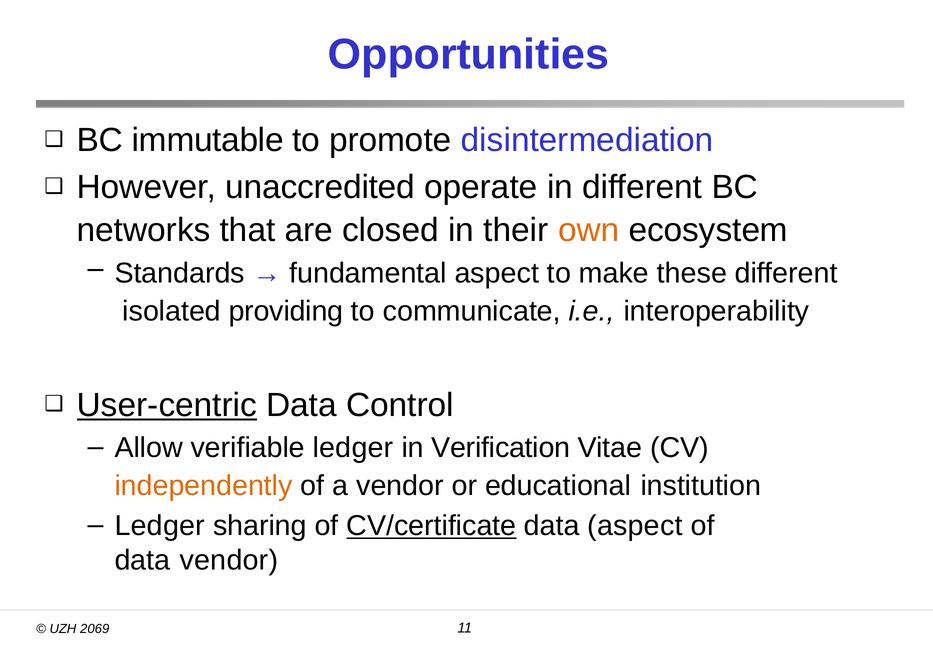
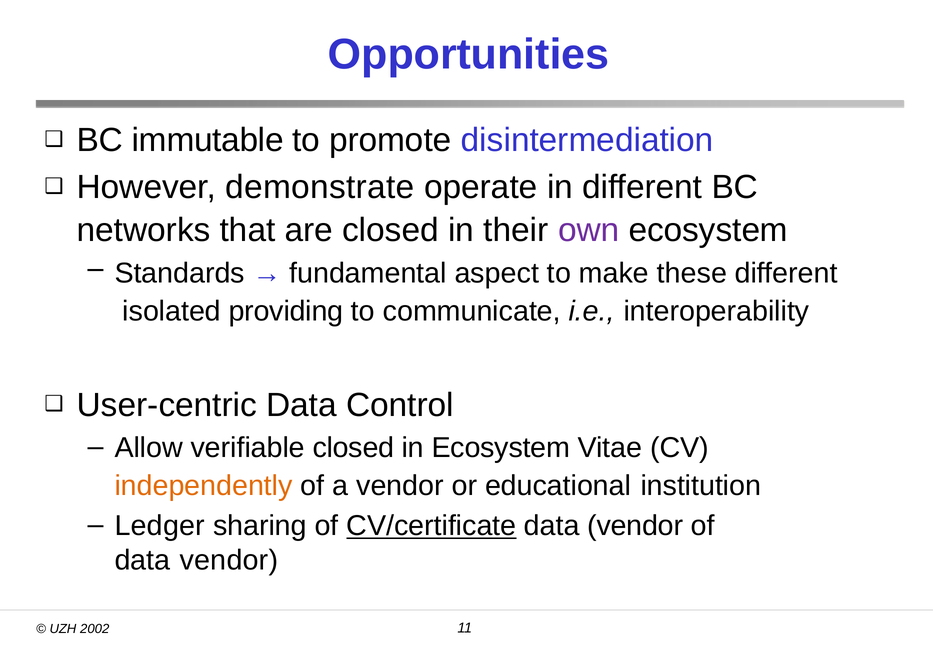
unaccredited: unaccredited -> demonstrate (320, 187)
own colour: orange -> purple (589, 230)
User-centric underline: present -> none (167, 405)
verifiable ledger: ledger -> closed (353, 448)
in Verification: Verification -> Ecosystem (501, 448)
aspect: aspect -> vendor (635, 526)
2069: 2069 -> 2002 (95, 629)
